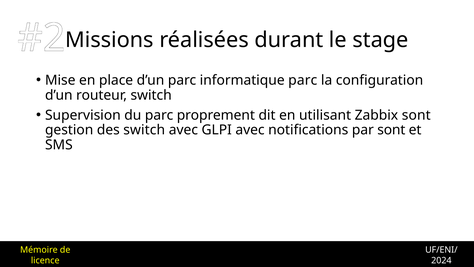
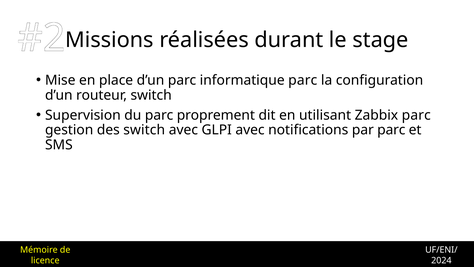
Zabbix sont: sont -> parc (416, 115)
par sont: sont -> parc (391, 130)
